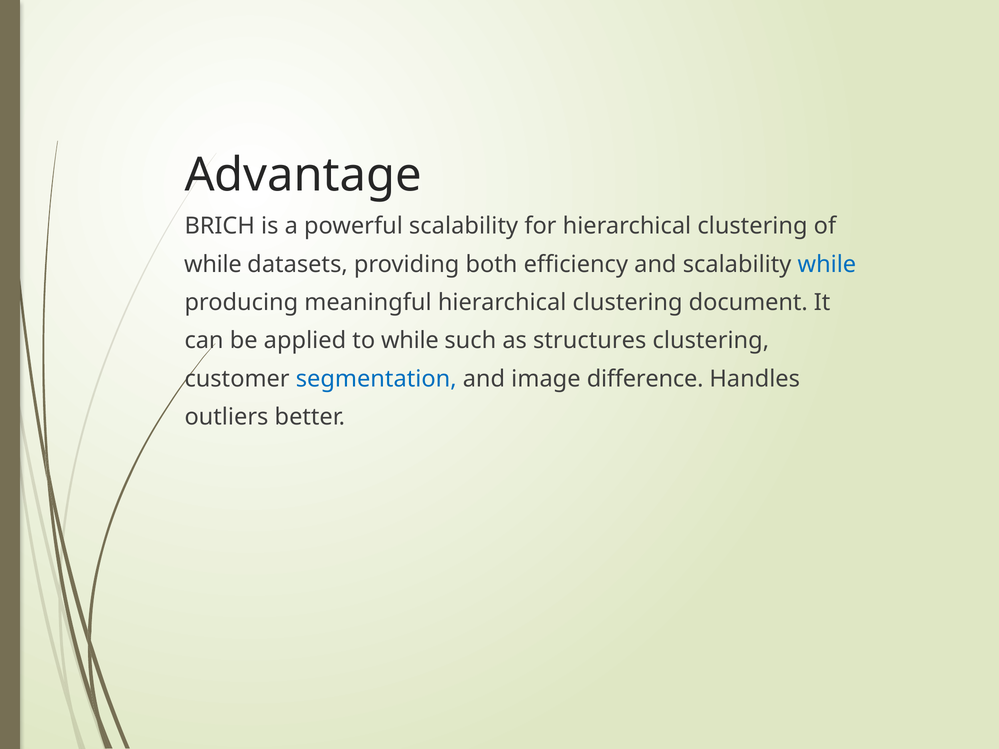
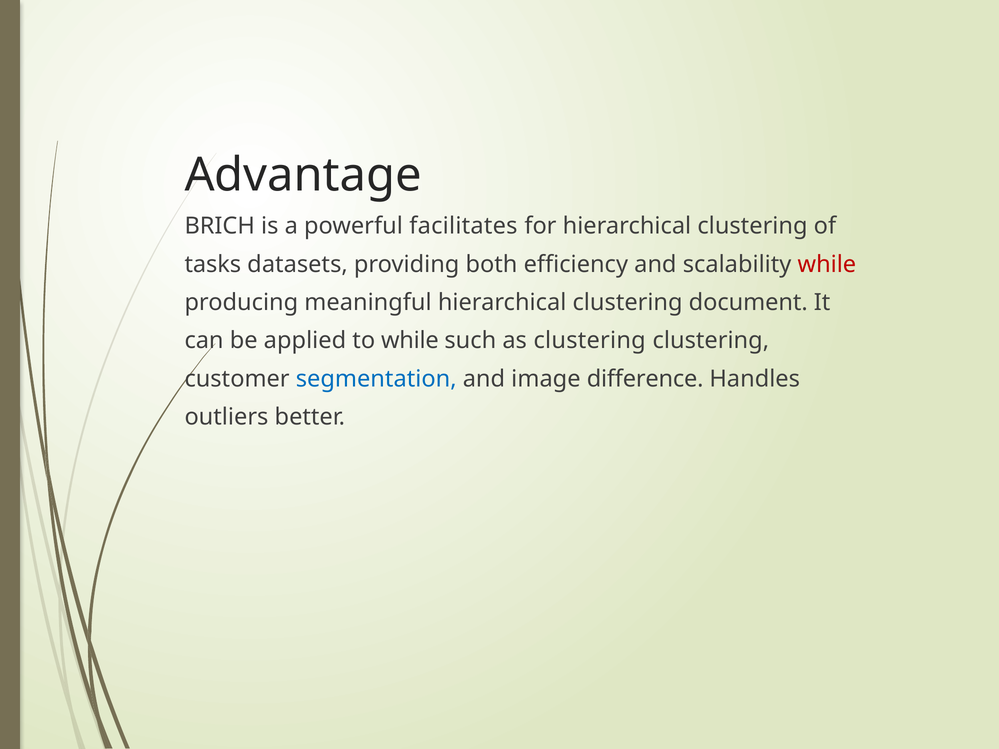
powerful scalability: scalability -> facilitates (463, 226)
while: while -> tasks (213, 264)
while colour: blue -> red (827, 264)
as structures: structures -> clustering (590, 341)
